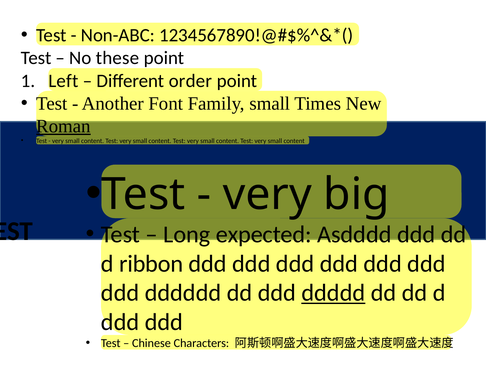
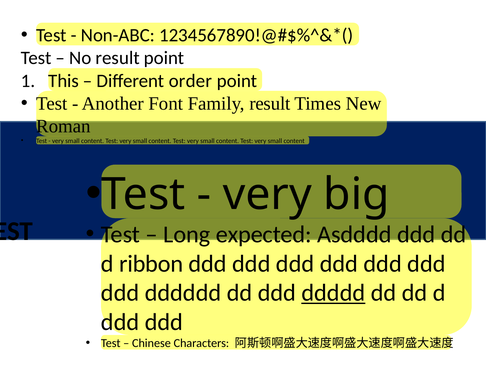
No these: these -> result (118, 58)
Left: Left -> This (64, 81)
Family small: small -> result (270, 103)
Roman underline: present -> none (63, 126)
